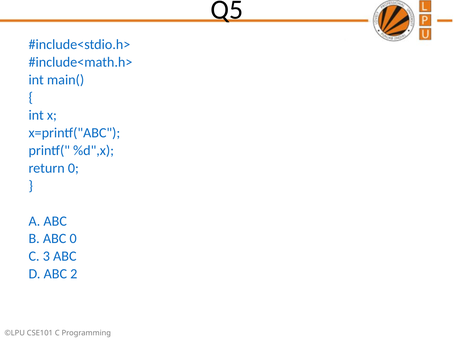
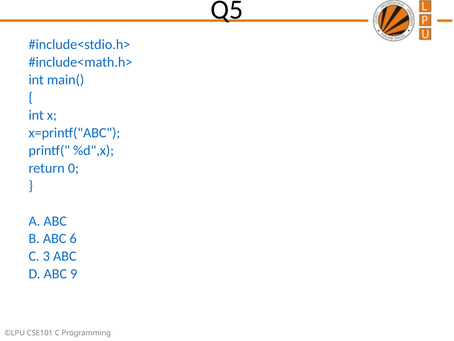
ABC 0: 0 -> 6 (73, 238)
2: 2 -> 9 (74, 274)
